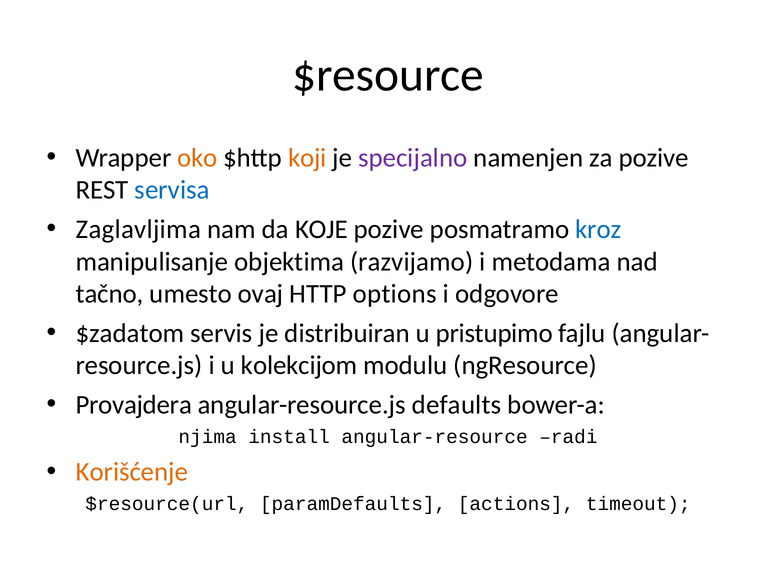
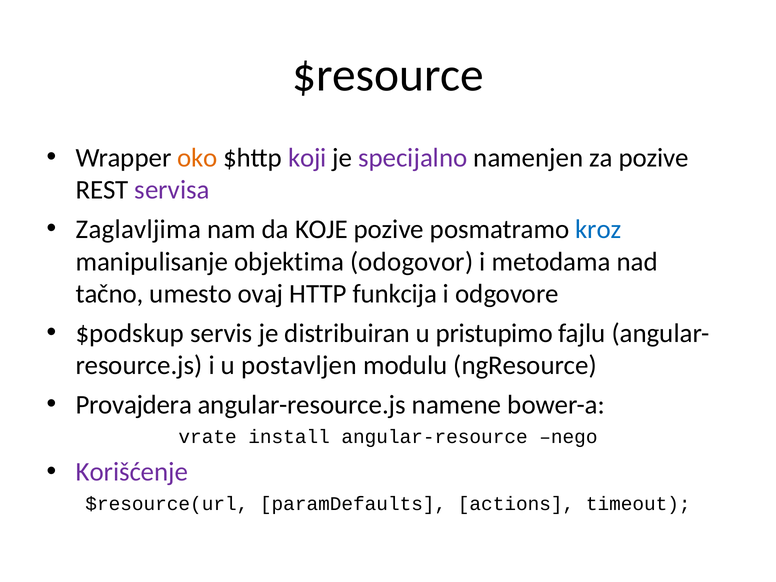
koji colour: orange -> purple (307, 158)
servisa colour: blue -> purple (172, 190)
razvijamo: razvijamo -> odogovor (412, 262)
options: options -> funkcija (395, 294)
$zadatom: $zadatom -> $podskup (130, 333)
kolekcijom: kolekcijom -> postavljen (299, 365)
defaults: defaults -> namene (457, 405)
njima: njima -> vrate (208, 437)
radi: radi -> nego (568, 437)
Korišćenje colour: orange -> purple (132, 472)
